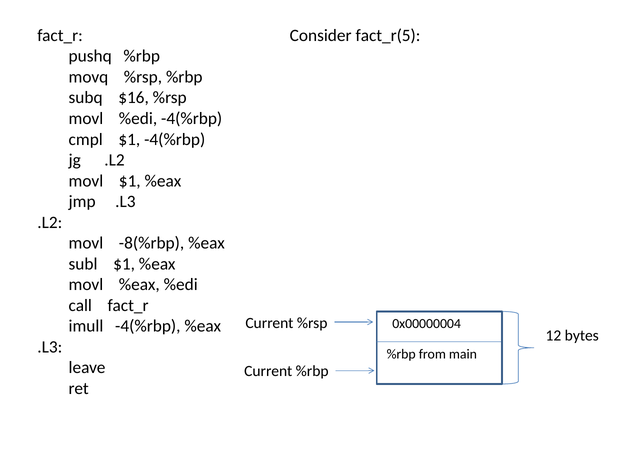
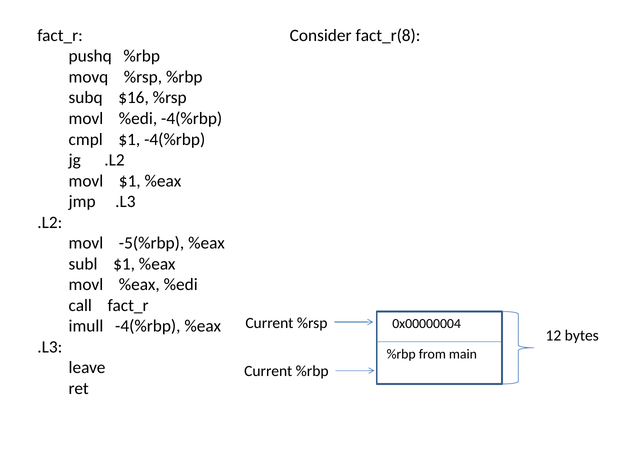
fact_r(5: fact_r(5 -> fact_r(8 (388, 35)
-8(%rbp: -8(%rbp -> -5(%rbp (152, 243)
